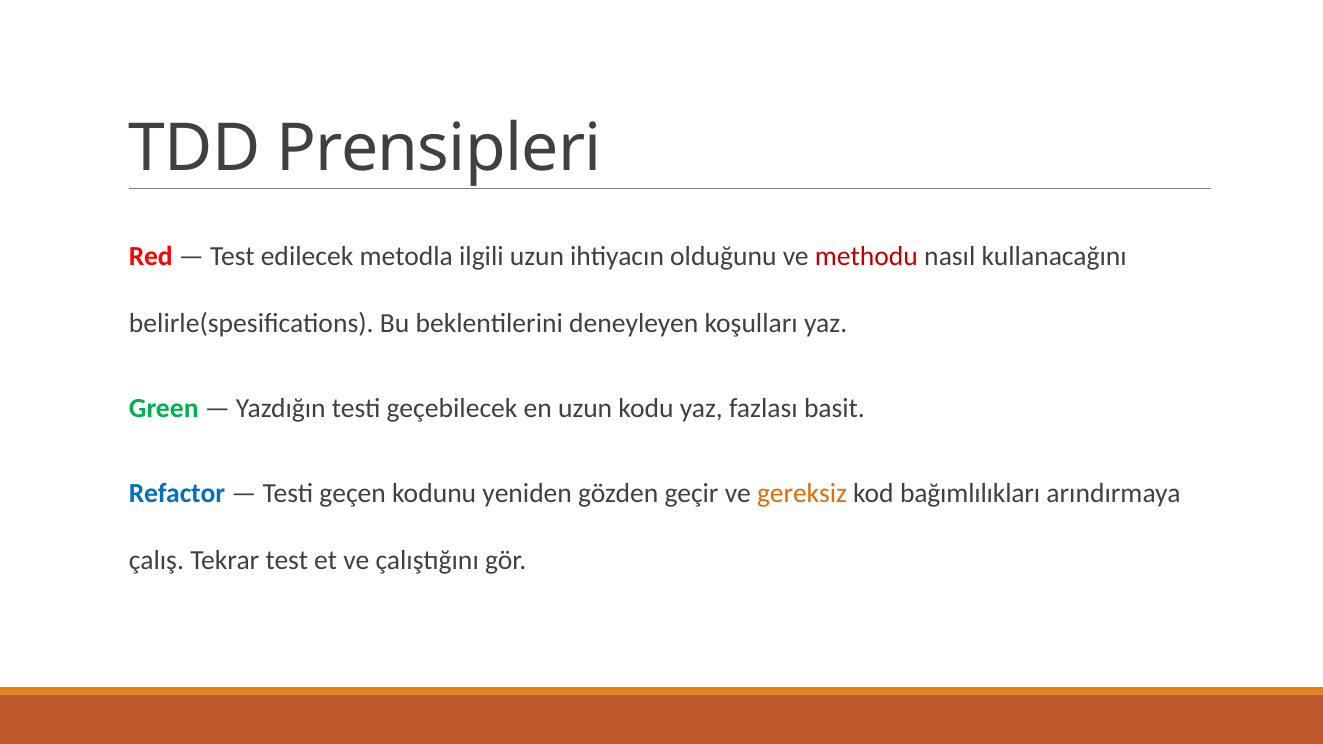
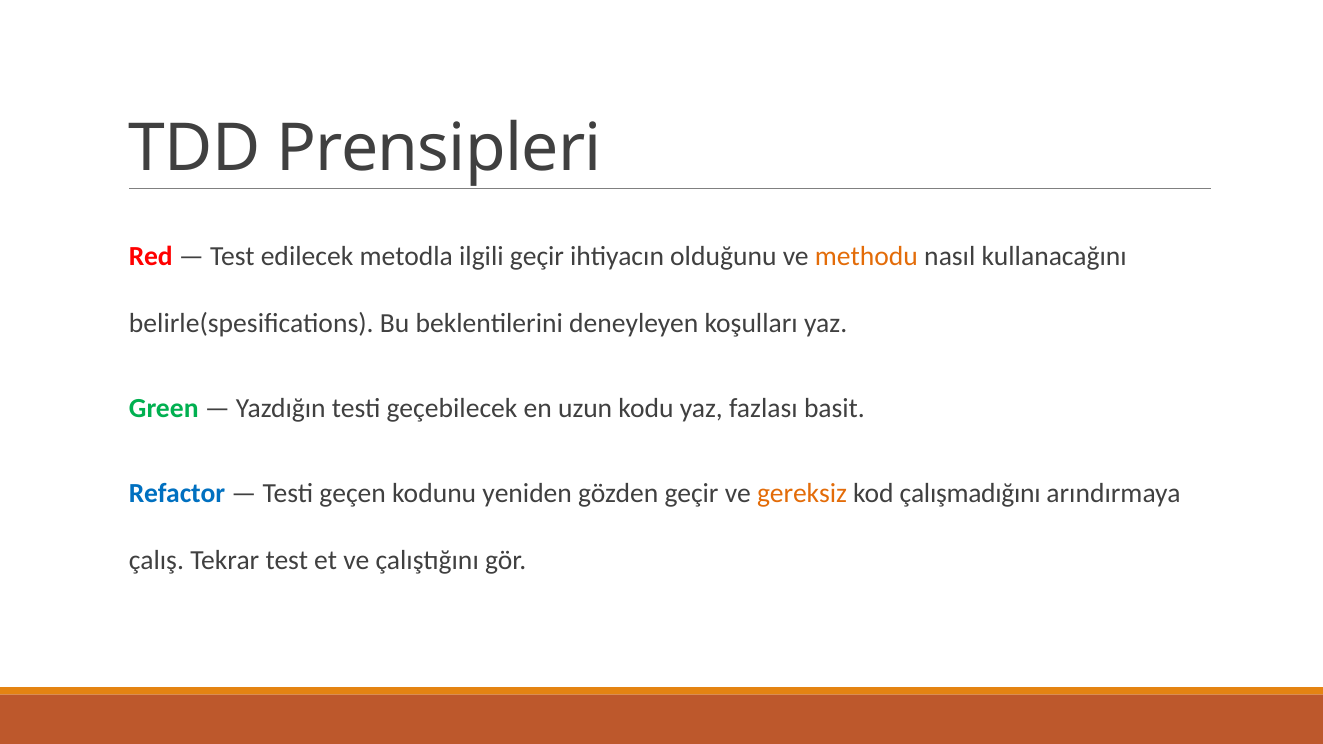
ilgili uzun: uzun -> geçir (537, 257)
methodu colour: red -> orange (866, 257)
bağımlılıkları: bağımlılıkları -> çalışmadığını (970, 494)
